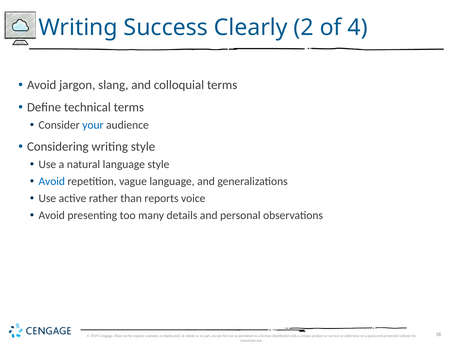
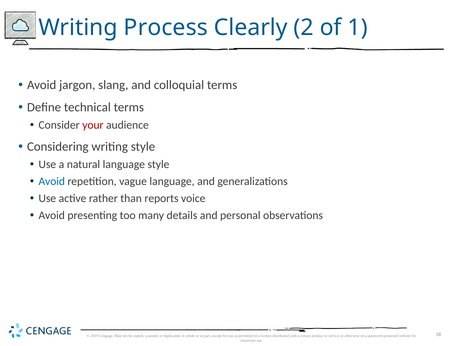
Success: Success -> Process (166, 27)
4: 4 -> 1 (358, 27)
your colour: blue -> red (93, 125)
